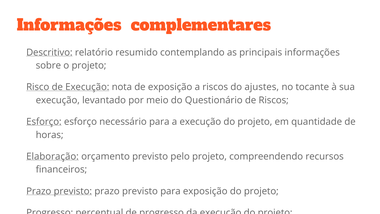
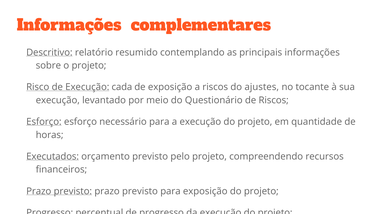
nota: nota -> cada (122, 87)
Elaboração: Elaboração -> Executados (53, 156)
